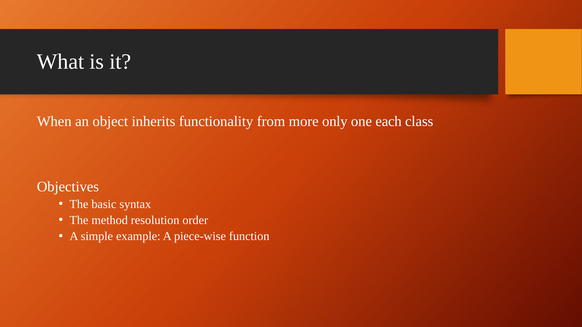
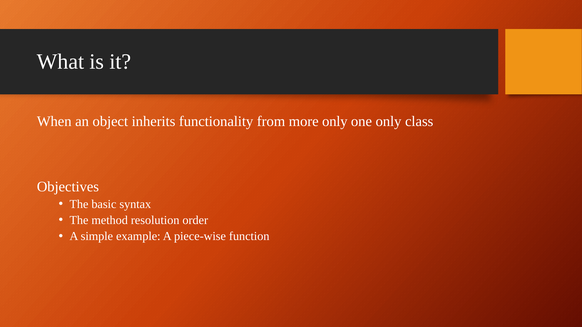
one each: each -> only (389, 122)
